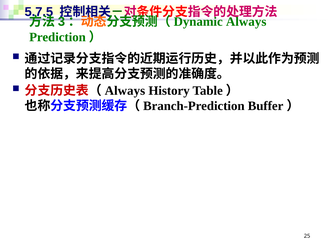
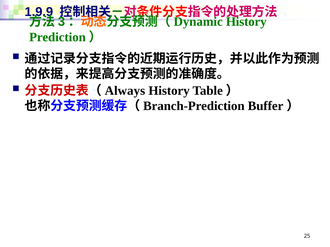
5.7.5: 5.7.5 -> 1.9.9 (39, 12)
Always: Always -> History (246, 22)
